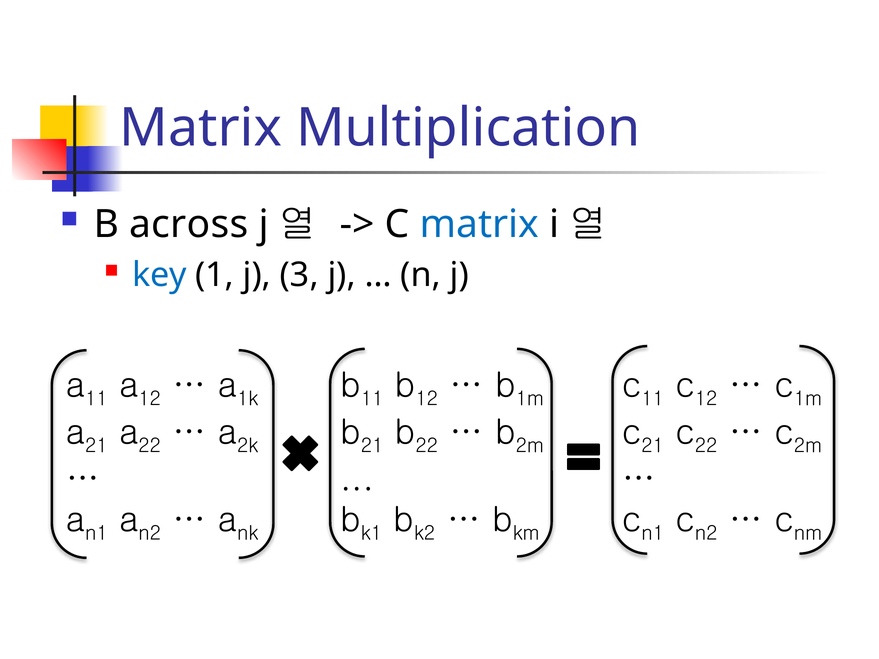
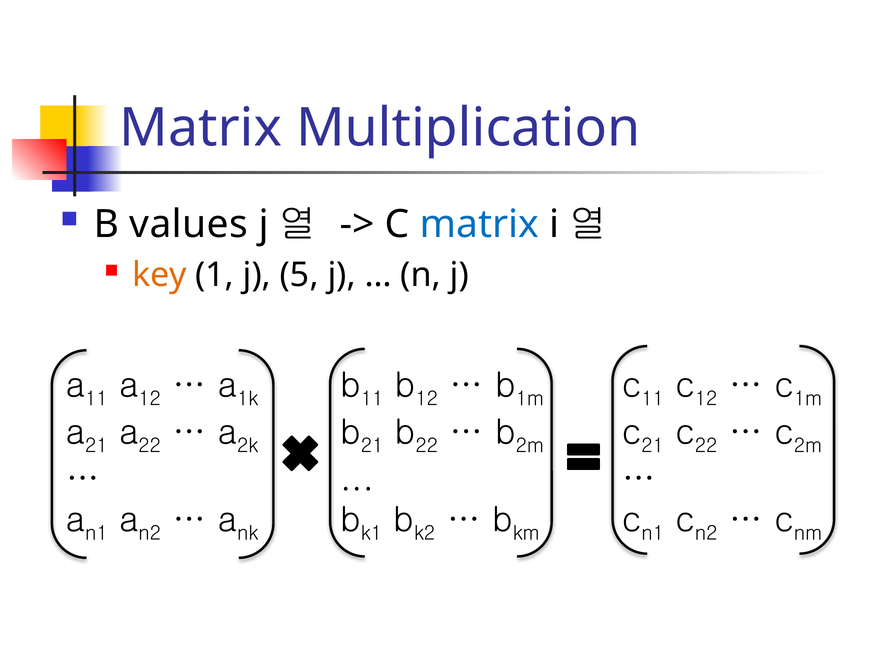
across: across -> values (189, 225)
key colour: blue -> orange (159, 275)
3: 3 -> 5 (299, 275)
